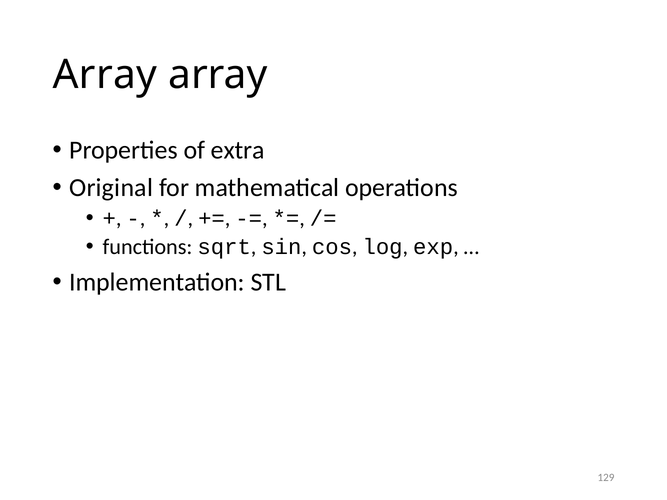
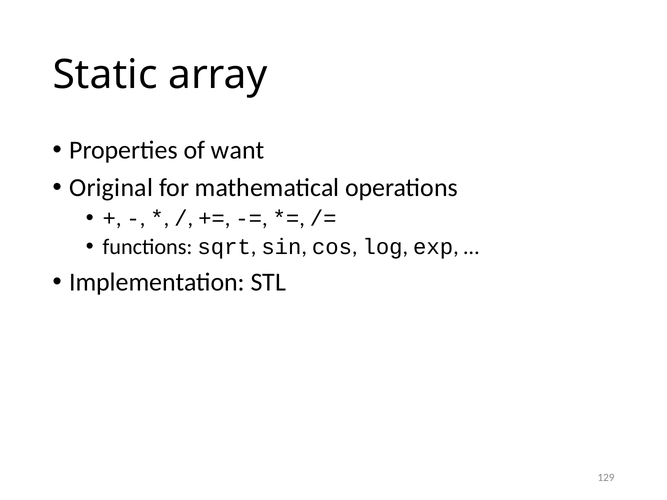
Array: Array -> Static (105, 75)
extra: extra -> want (238, 150)
